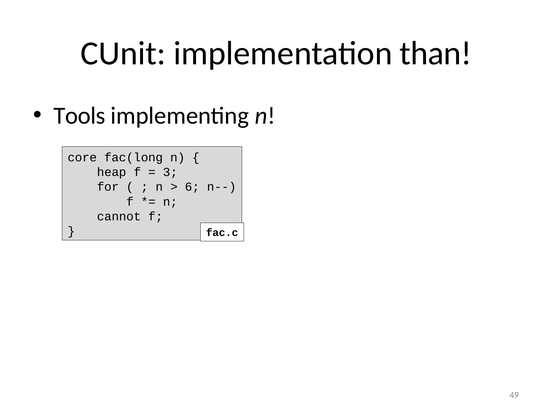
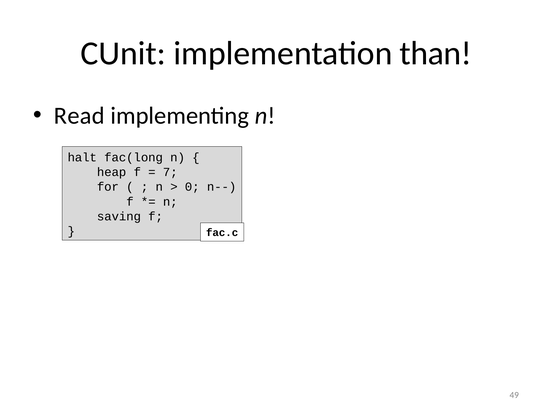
Tools: Tools -> Read (79, 116)
core: core -> halt (82, 157)
3: 3 -> 7 (170, 172)
6: 6 -> 0 (192, 187)
cannot: cannot -> saving (119, 216)
